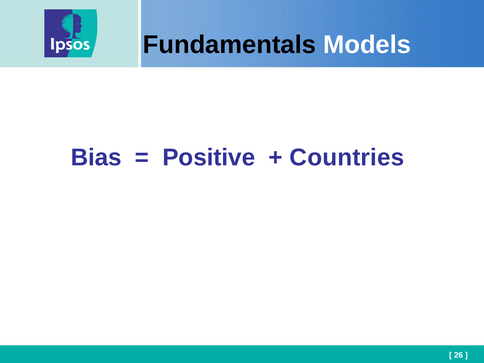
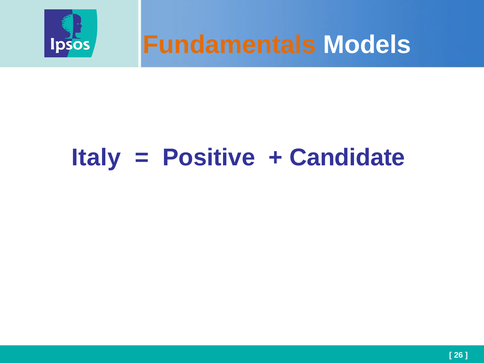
Fundamentals colour: black -> orange (229, 45)
Bias: Bias -> Italy (96, 157)
Countries: Countries -> Candidate (347, 157)
